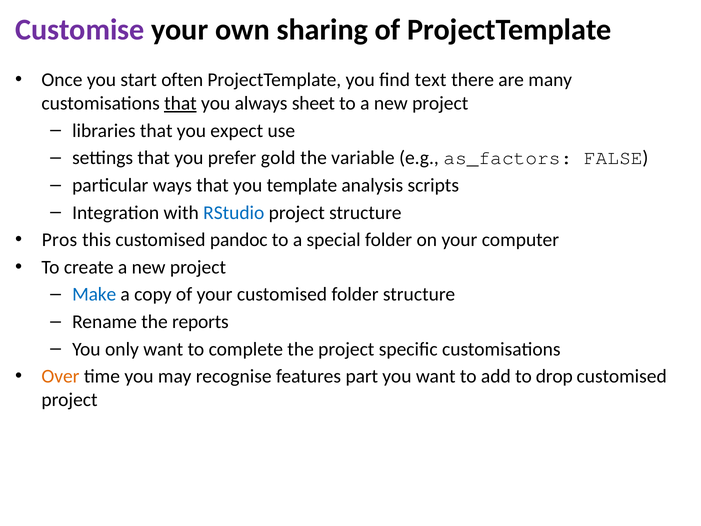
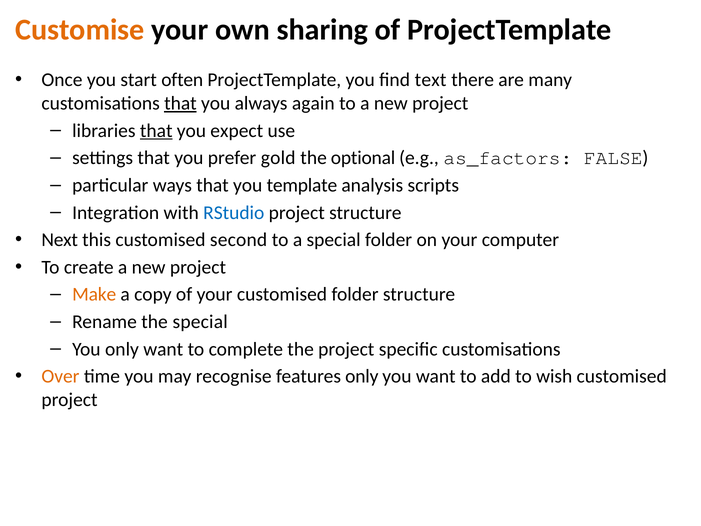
Customise colour: purple -> orange (80, 30)
sheet: sheet -> again (313, 103)
that underline: none -> present (156, 131)
variable: variable -> optional (363, 158)
Pros: Pros -> Next (60, 240)
pandoc: pandoc -> second (239, 240)
Make colour: blue -> orange (94, 294)
the reports: reports -> special (200, 322)
features part: part -> only (362, 376)
drop: drop -> wish (554, 376)
